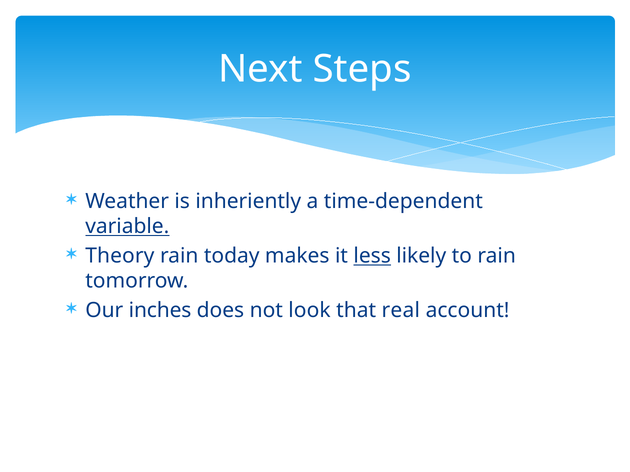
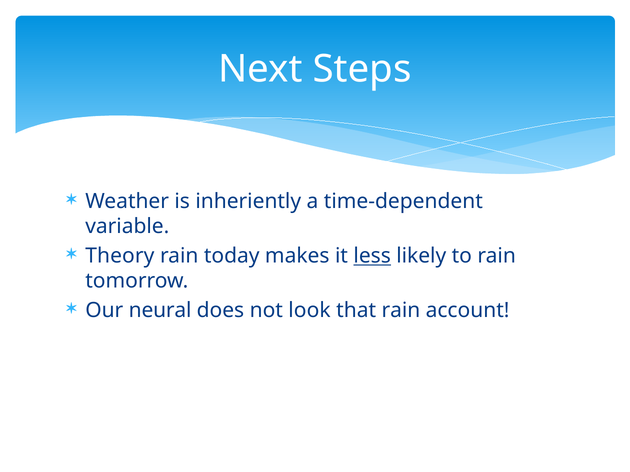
variable underline: present -> none (127, 227)
inches: inches -> neural (160, 311)
that real: real -> rain (401, 311)
